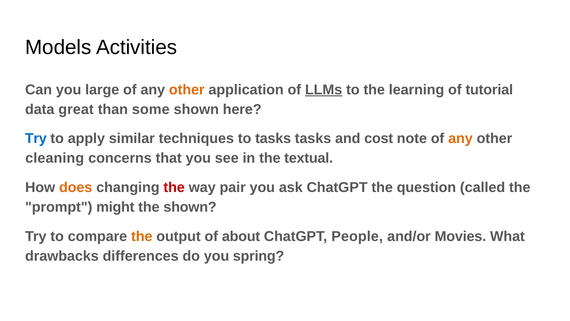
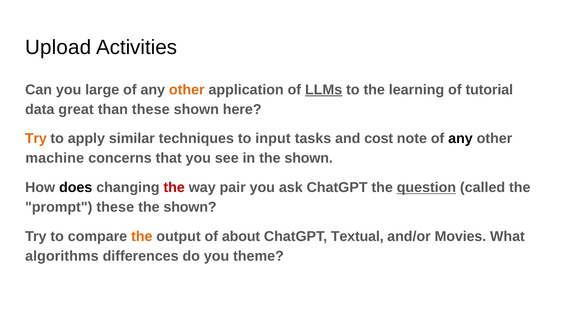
Models: Models -> Upload (58, 47)
than some: some -> these (151, 109)
Try colour: blue -> orange (36, 138)
to tasks: tasks -> input (273, 138)
any colour: orange -> black (460, 138)
cleaning: cleaning -> machine (55, 158)
in the textual: textual -> shown (309, 158)
does colour: orange -> black (76, 187)
question underline: none -> present (426, 187)
prompt might: might -> these (115, 207)
People: People -> Textual (357, 236)
drawbacks: drawbacks -> algorithms (62, 256)
spring: spring -> theme (258, 256)
